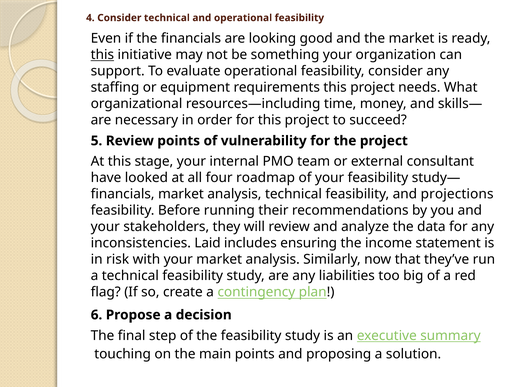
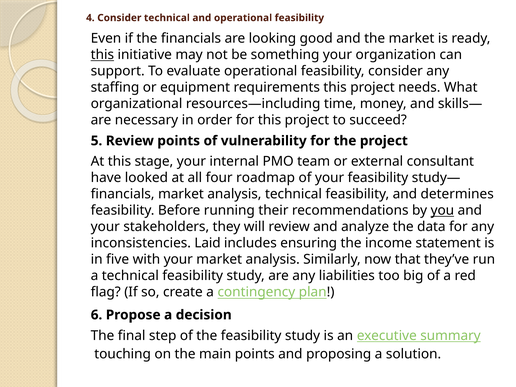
projections: projections -> determines (457, 194)
you underline: none -> present (442, 210)
risk: risk -> five (118, 259)
